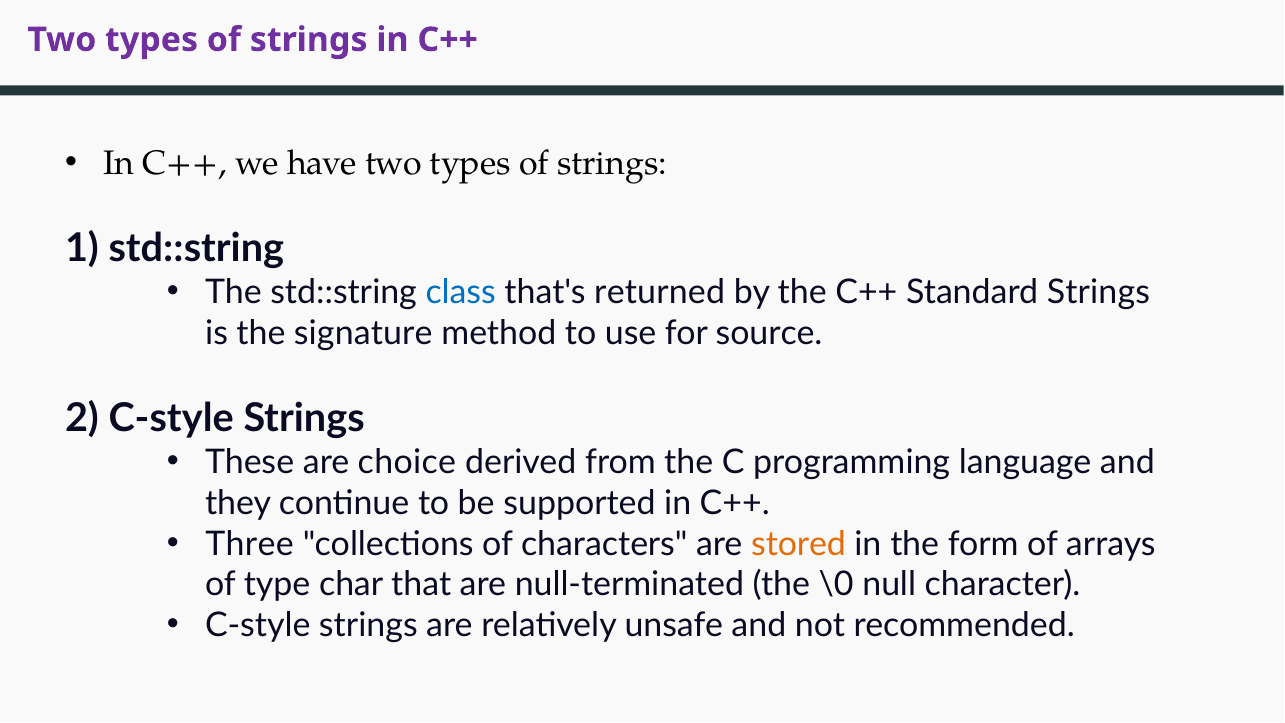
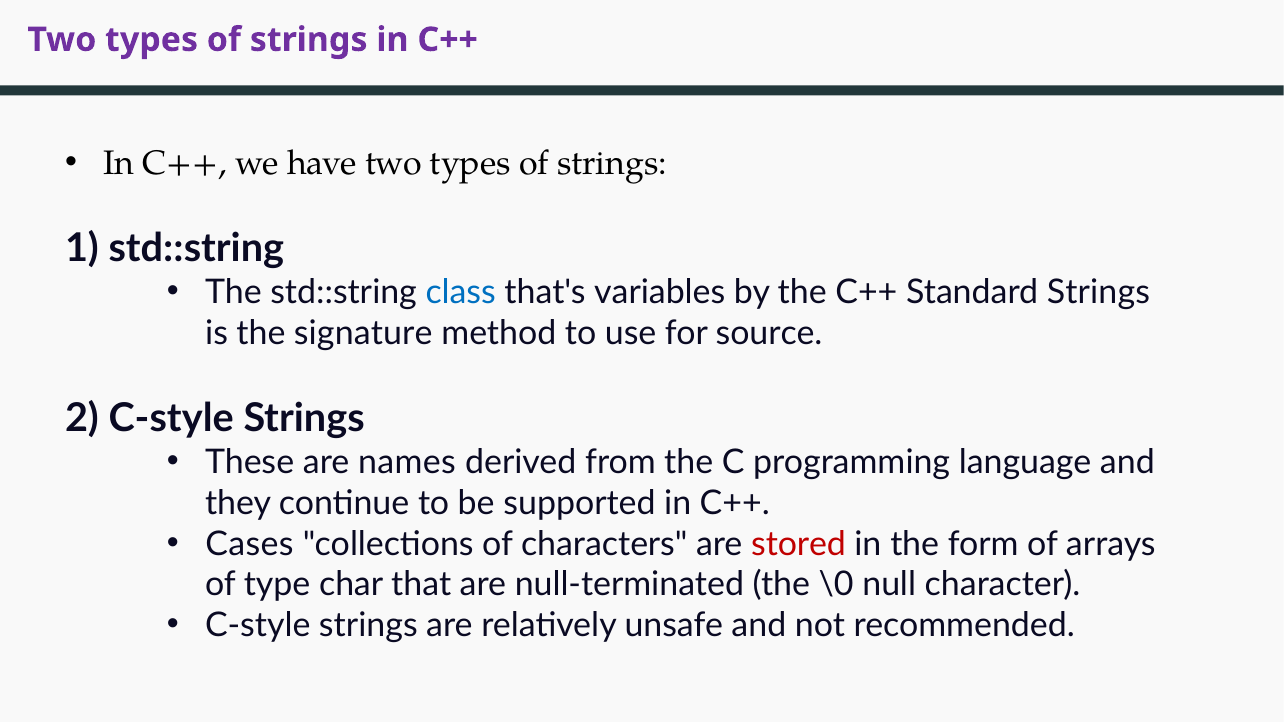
returned: returned -> variables (660, 293)
choice: choice -> names (407, 462)
Three: Three -> Cases (250, 544)
stored colour: orange -> red (799, 544)
